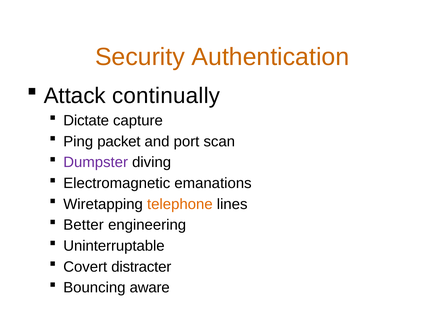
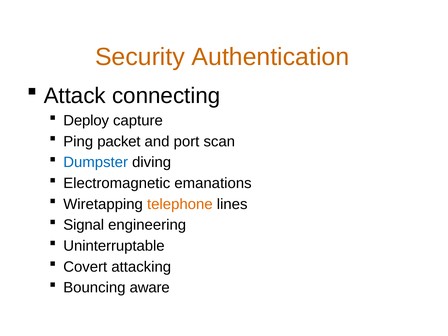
continually: continually -> connecting (166, 96)
Dictate: Dictate -> Deploy (86, 121)
Dumpster colour: purple -> blue (96, 162)
Better: Better -> Signal (84, 225)
distracter: distracter -> attacking (141, 267)
